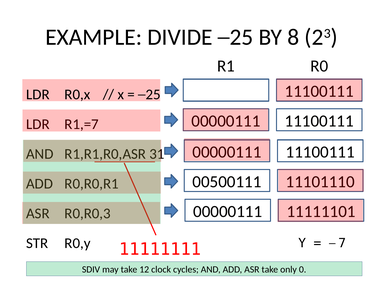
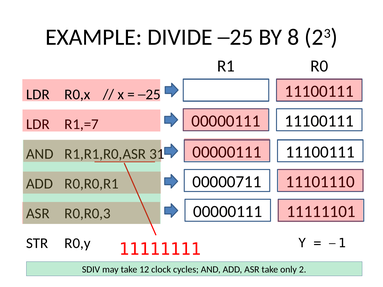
00500111: 00500111 -> 00000711 (227, 182)
7: 7 -> 1 (342, 243)
0: 0 -> 2 (303, 270)
